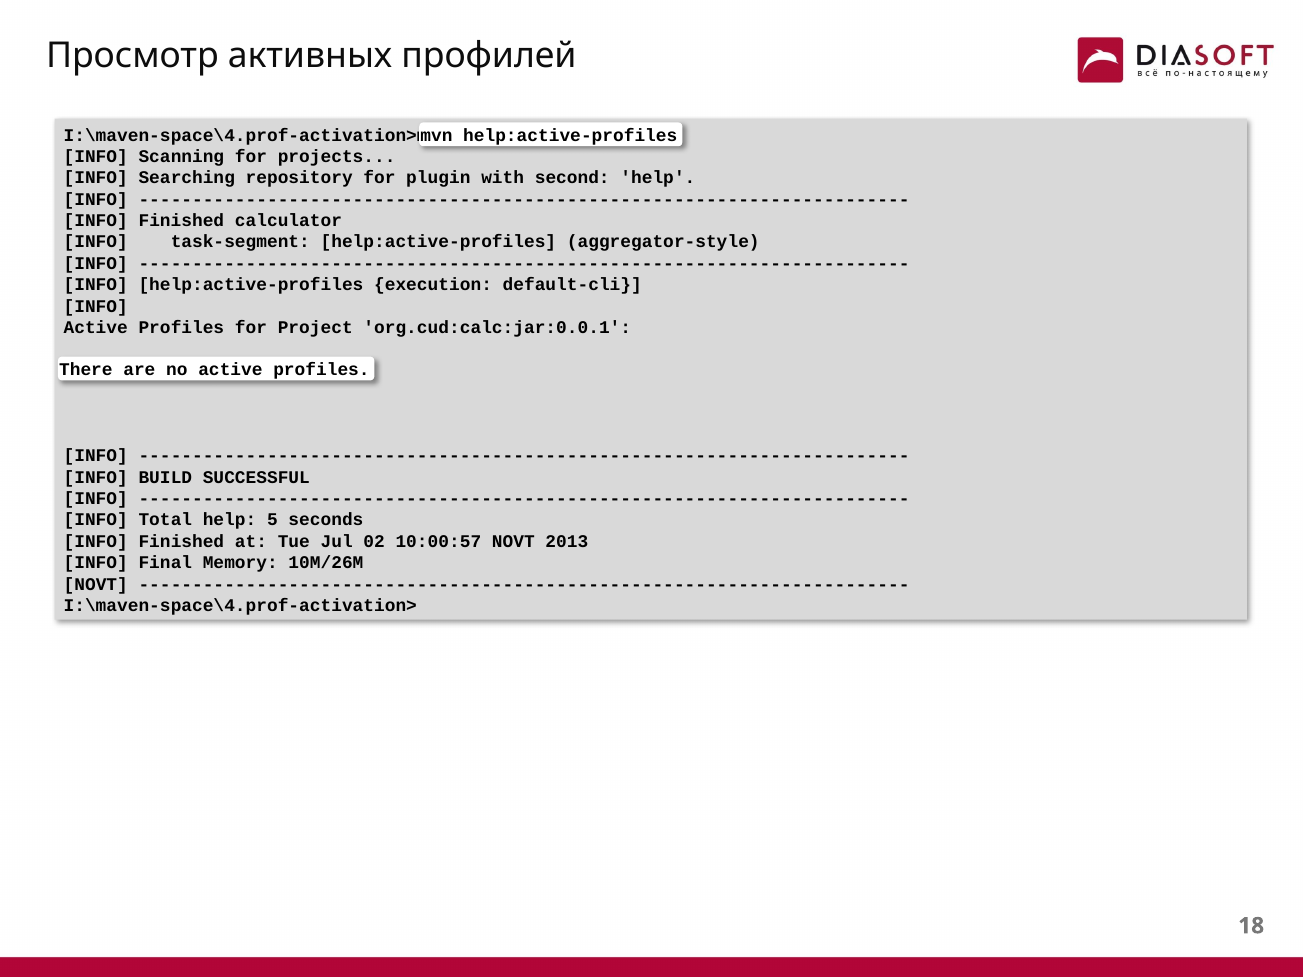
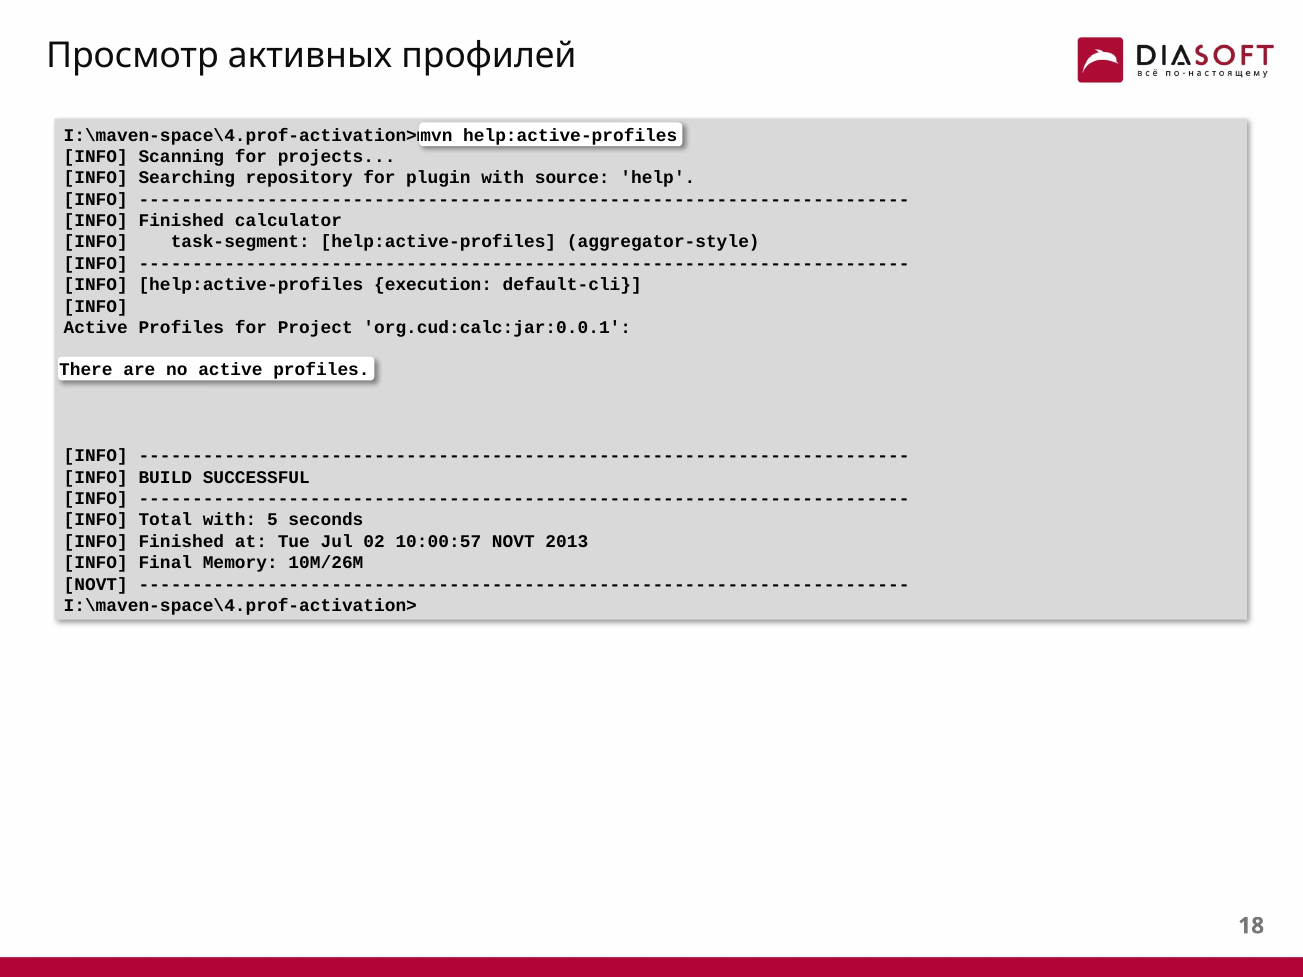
second: second -> source (572, 178)
Total help: help -> with (230, 520)
